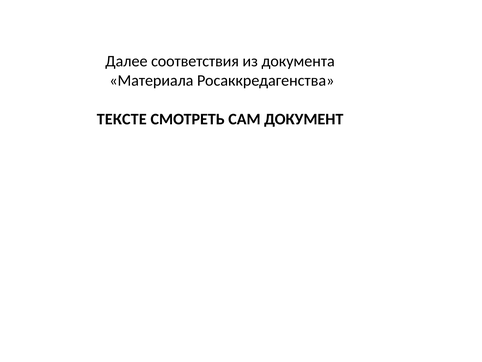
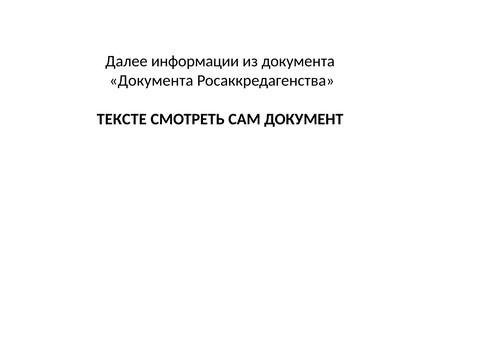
соответствия: соответствия -> информации (195, 61)
Материала: Материала -> Документа (151, 80)
